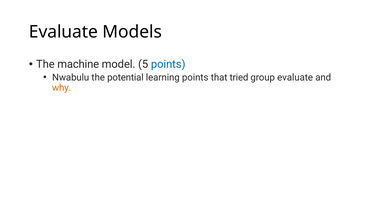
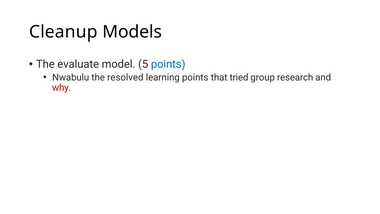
Evaluate: Evaluate -> Cleanup (63, 32)
machine: machine -> evaluate (78, 64)
potential: potential -> resolved (125, 77)
group evaluate: evaluate -> research (295, 77)
why colour: orange -> red (62, 88)
